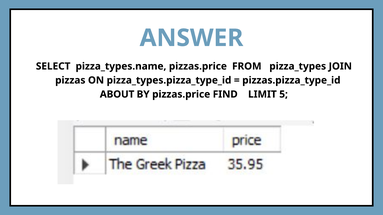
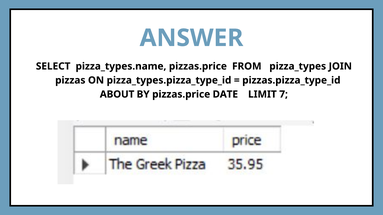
FIND: FIND -> DATE (225, 94)
5: 5 -> 7 (284, 94)
